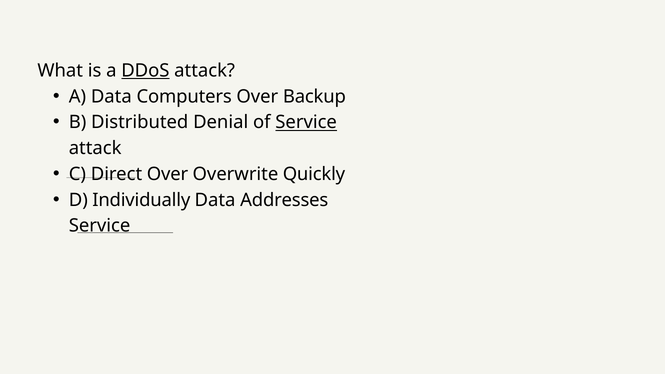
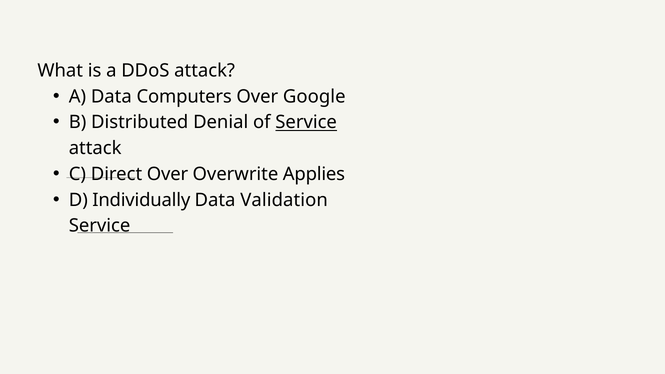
DDoS underline: present -> none (145, 71)
Backup: Backup -> Google (314, 97)
Quickly: Quickly -> Applies (314, 174)
Addresses: Addresses -> Validation (284, 200)
